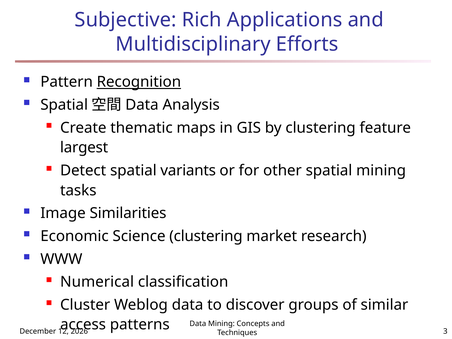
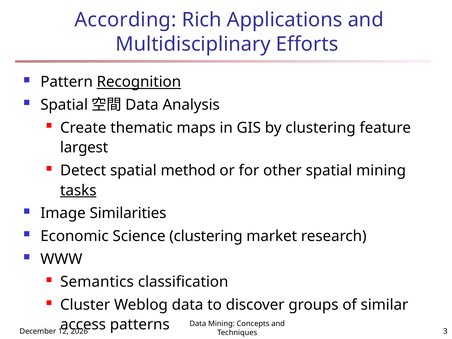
Subjective: Subjective -> According (126, 20)
variants: variants -> method (188, 171)
tasks underline: none -> present (78, 190)
Numerical: Numerical -> Semantics (97, 282)
